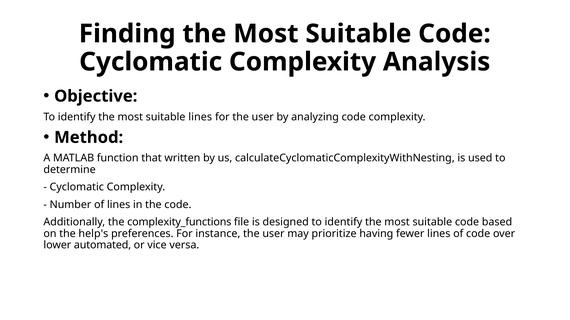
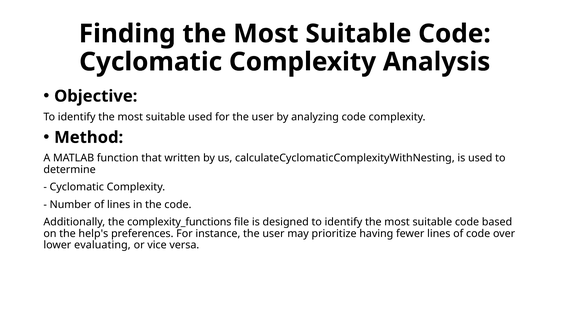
suitable lines: lines -> used (200, 117)
automated: automated -> evaluating (102, 246)
